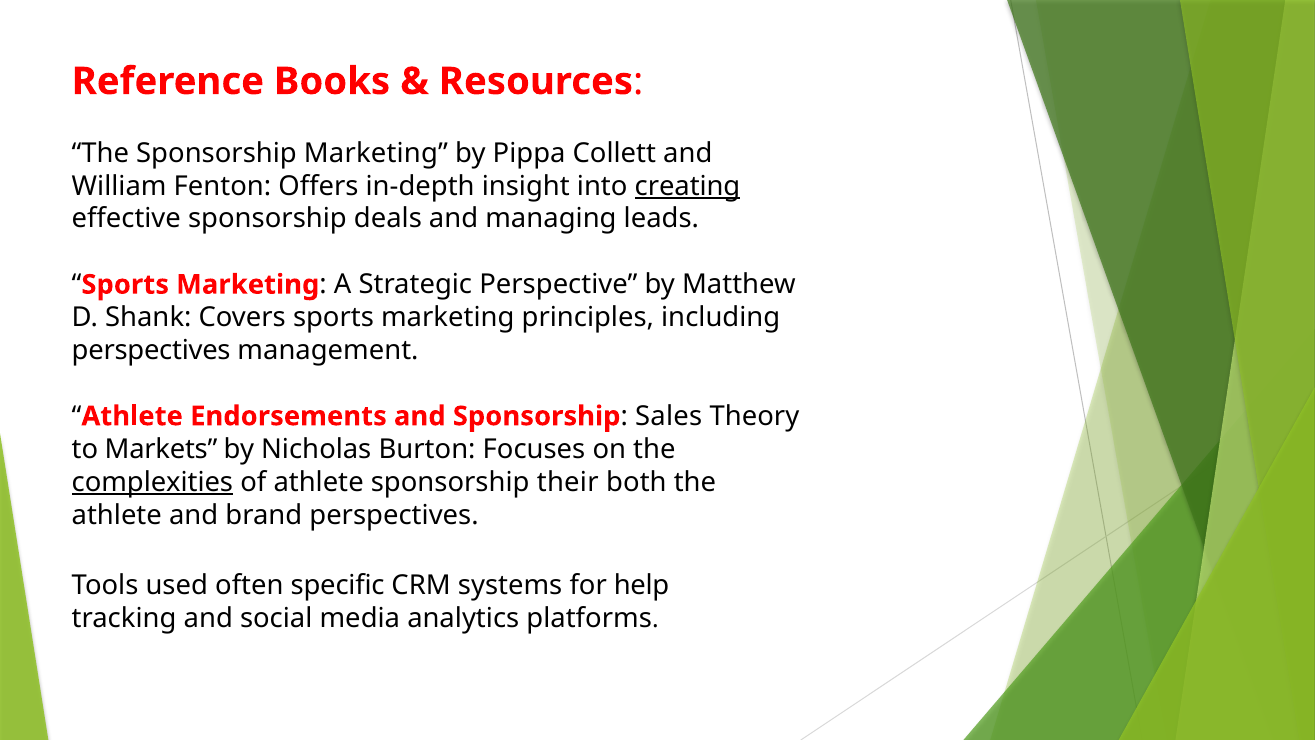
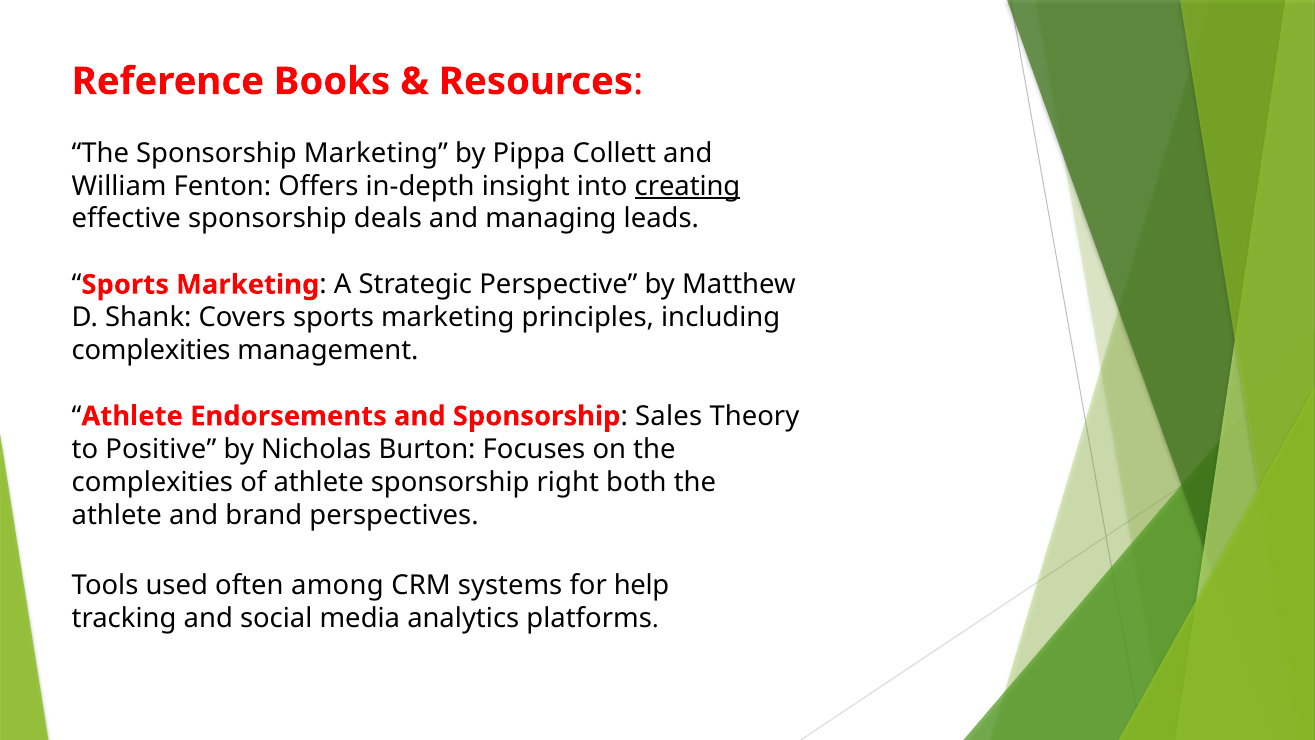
perspectives: perspectives -> complexities (151, 350)
Markets: Markets -> Positive (161, 449)
complexities underline: present -> none (152, 482)
their: their -> right (568, 482)
specific: specific -> among (337, 585)
